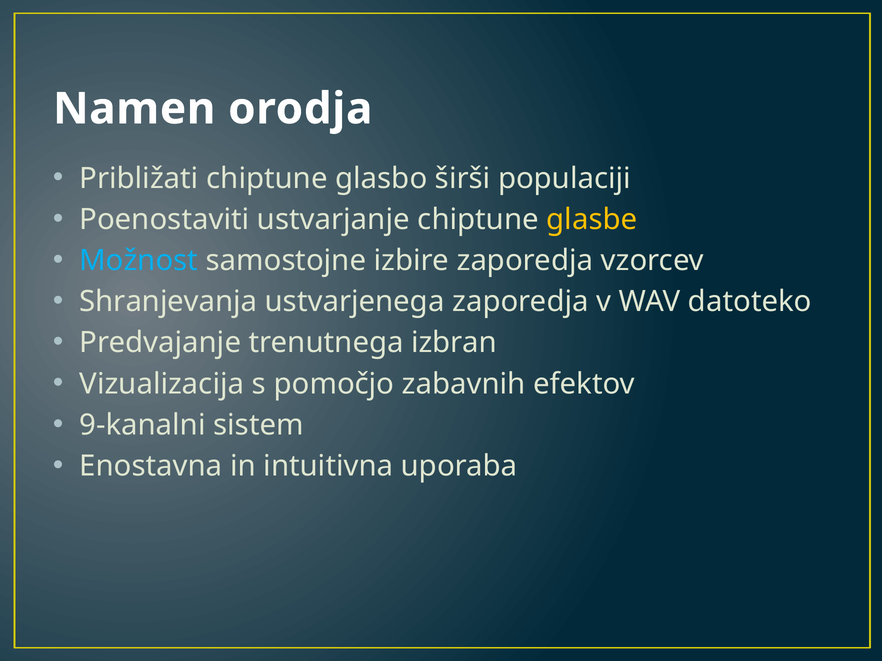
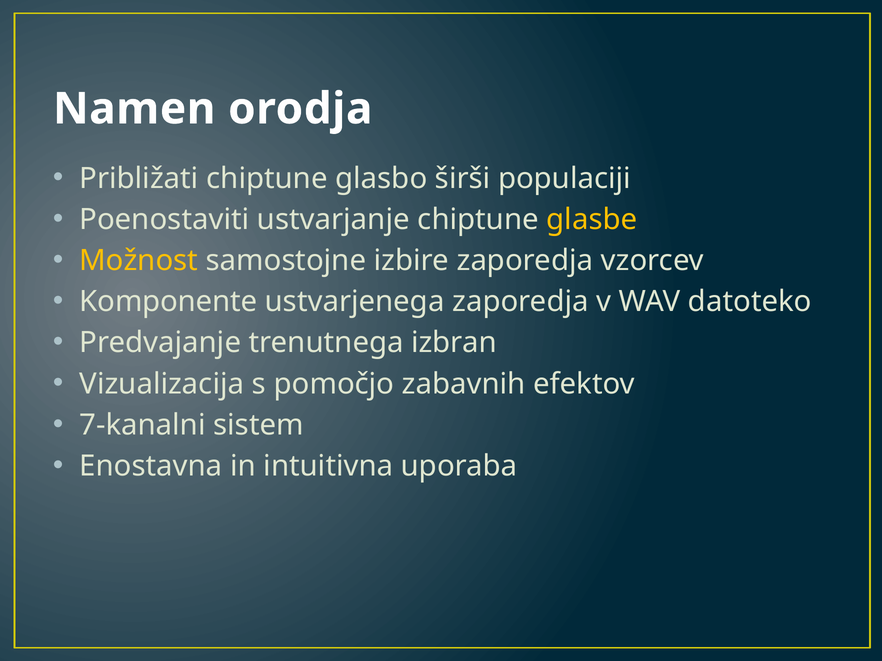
Možnost colour: light blue -> yellow (139, 261)
Shranjevanja: Shranjevanja -> Komponente (168, 302)
9-kanalni: 9-kanalni -> 7-kanalni (143, 425)
